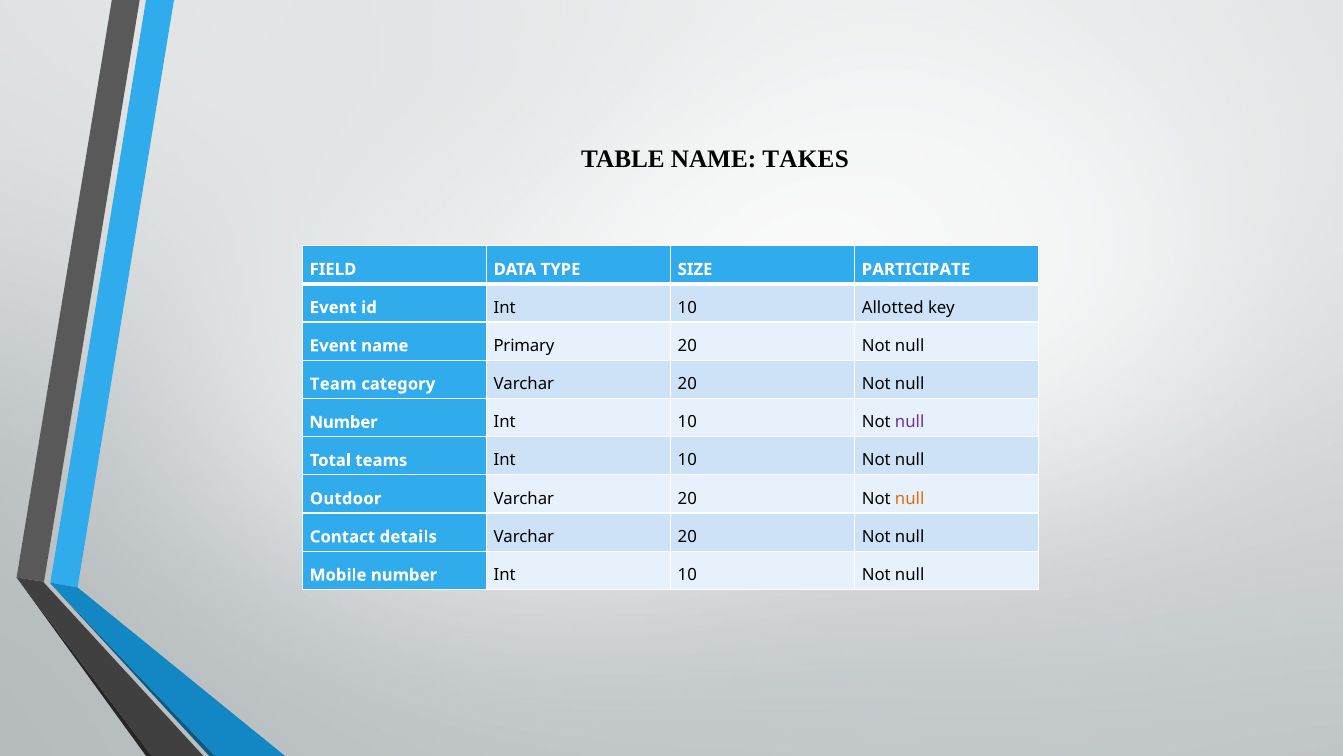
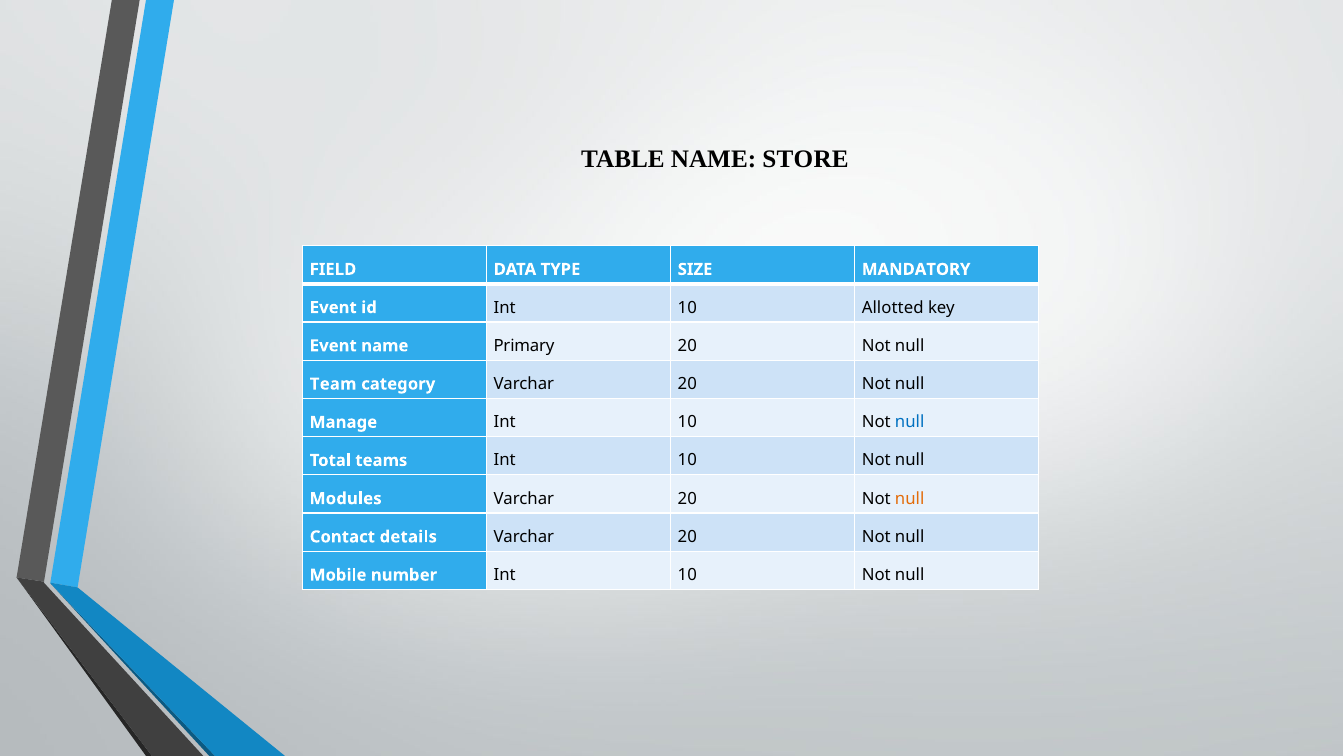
TAKES: TAKES -> STORE (806, 159)
PARTICIPATE: PARTICIPATE -> MANDATORY (916, 269)
Number: Number -> Manage (343, 422)
null colour: purple -> blue (910, 422)
Outdoor: Outdoor -> Modules (346, 498)
